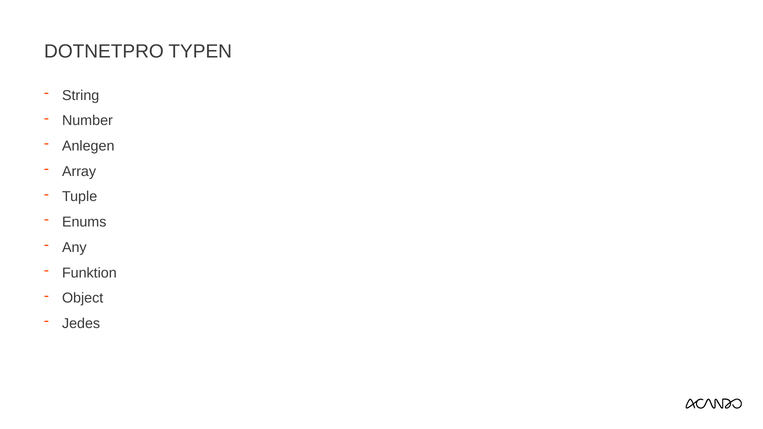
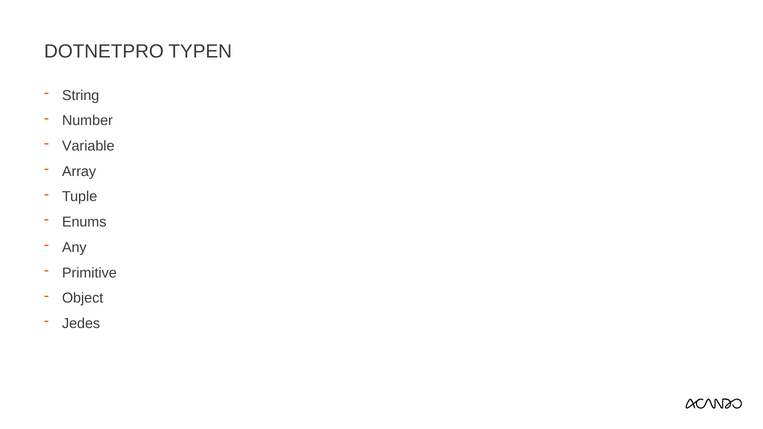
Anlegen: Anlegen -> Variable (88, 146)
Funktion: Funktion -> Primitive (89, 273)
